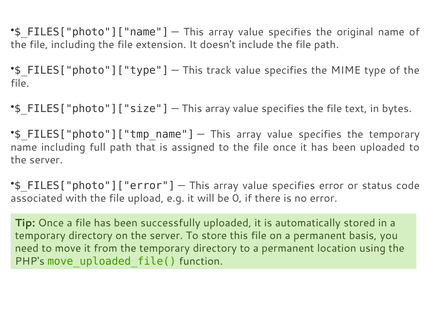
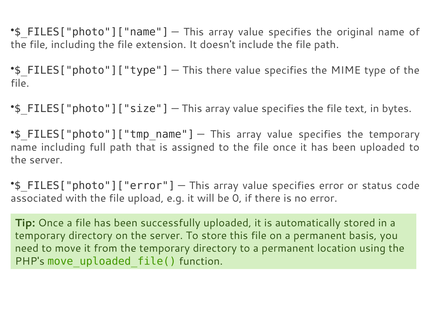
This track: track -> there (219, 70)
